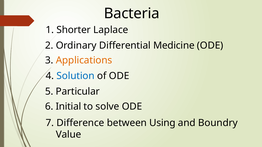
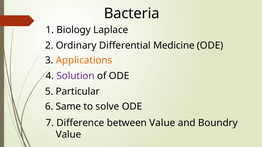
Shorter: Shorter -> Biology (74, 30)
Solution colour: blue -> purple (76, 76)
Initial: Initial -> Same (68, 107)
between Using: Using -> Value (162, 123)
